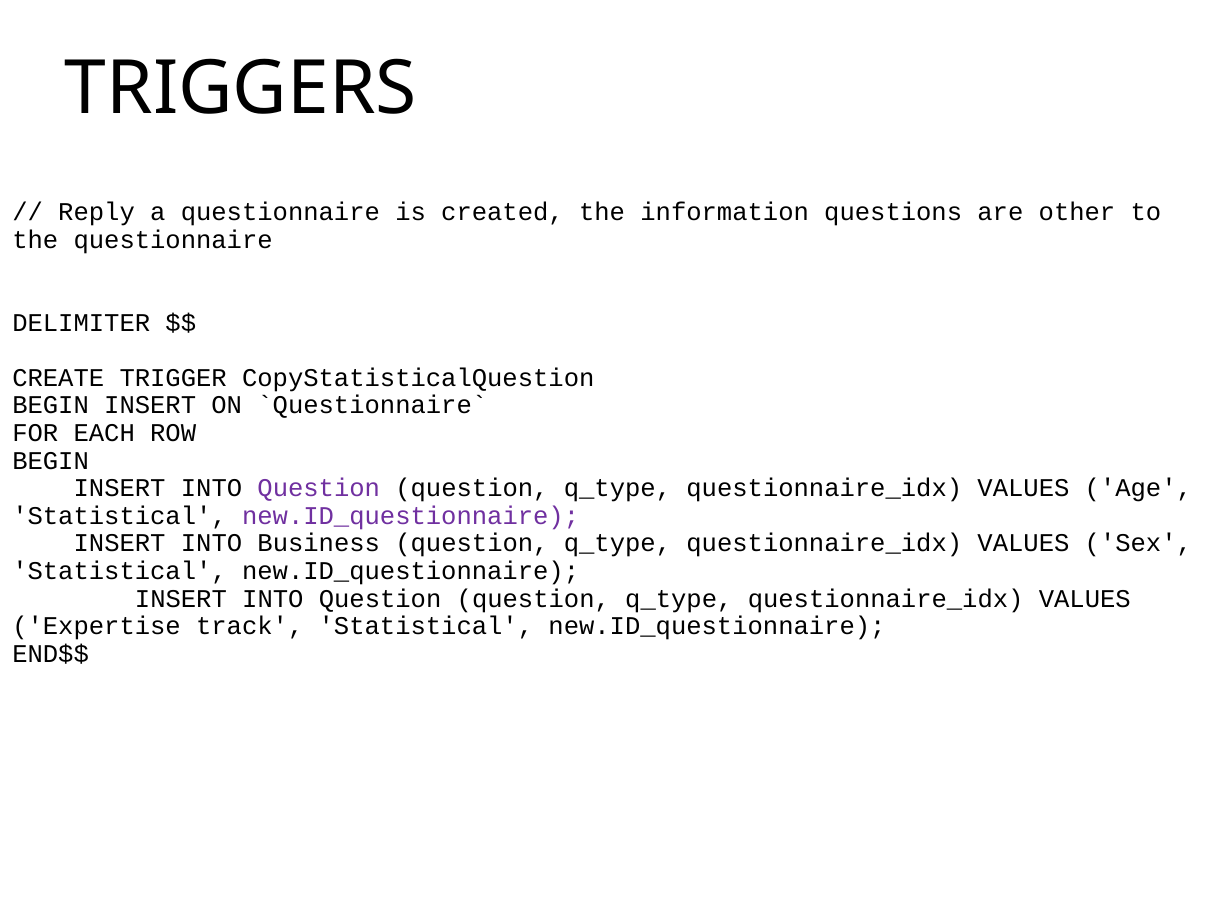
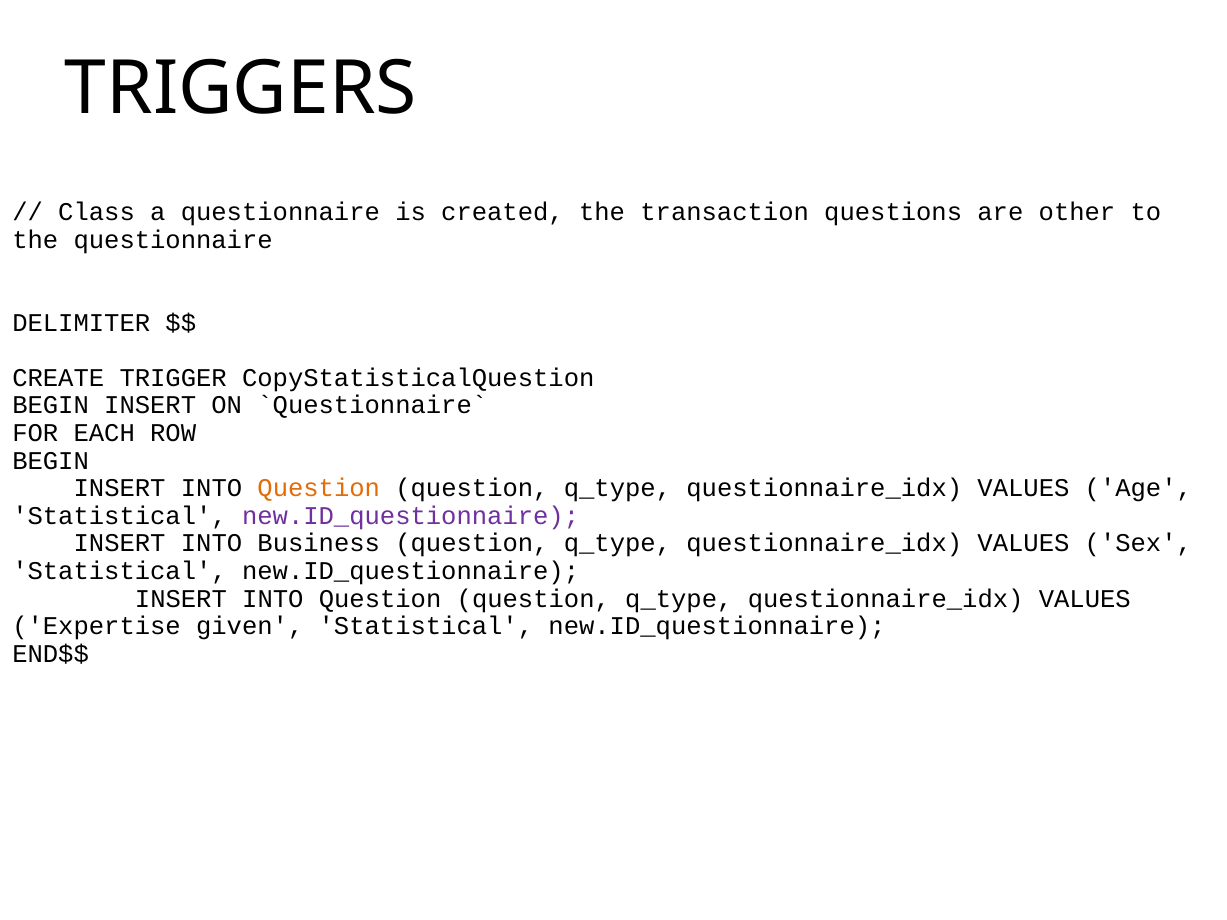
Reply: Reply -> Class (97, 212)
information: information -> transaction (725, 212)
Question colour: purple -> orange (319, 488)
track: track -> given (250, 627)
